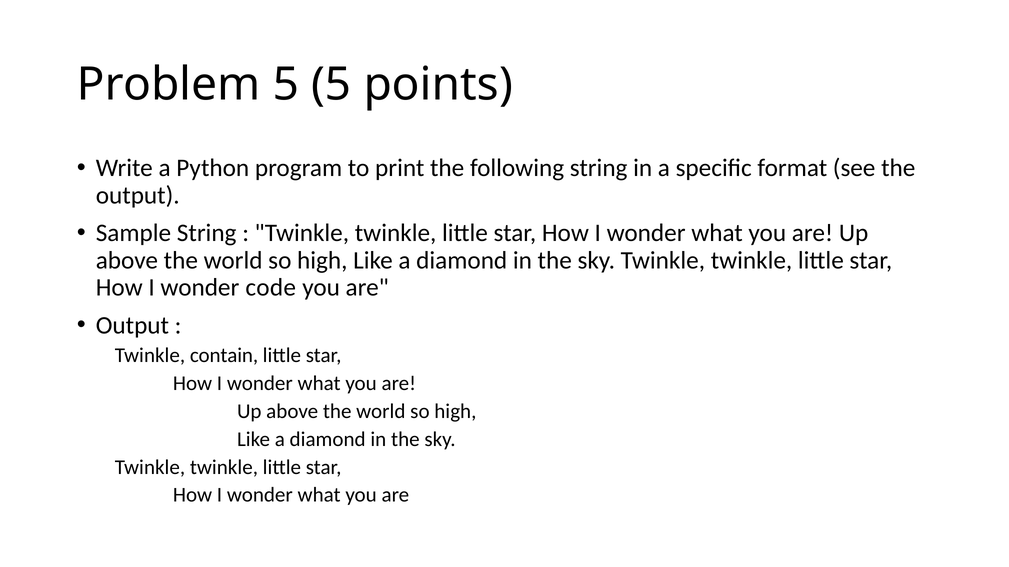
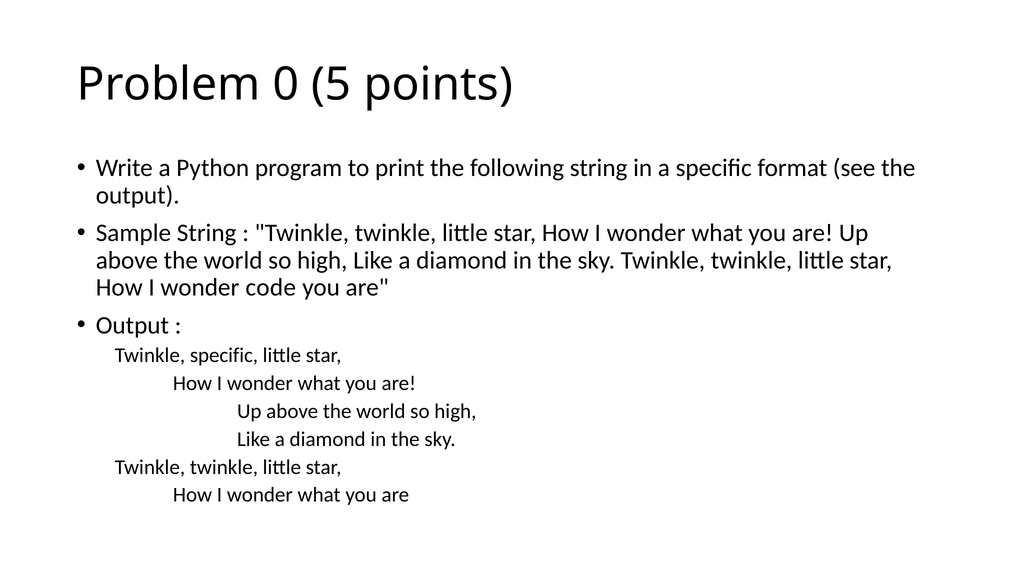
Problem 5: 5 -> 0 (286, 85)
Twinkle contain: contain -> specific (224, 356)
